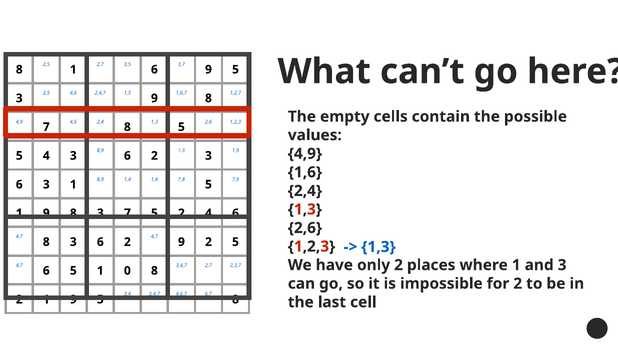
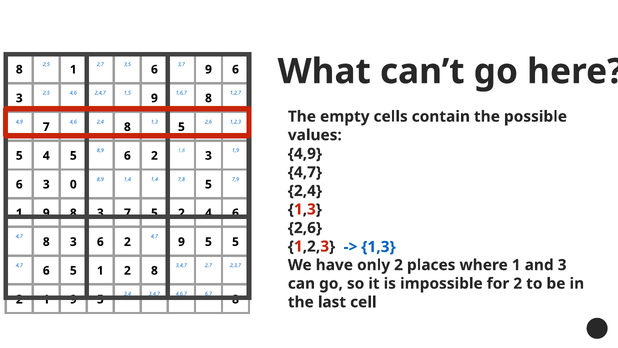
5: 5 -> 6 (236, 69)
4 3: 3 -> 5 (73, 156)
1,6: 1,6 -> 4,7 (305, 172)
3 1: 1 -> 0 (73, 184)
2: 2 -> 5 (208, 242)
1 0: 0 -> 2 (127, 270)
